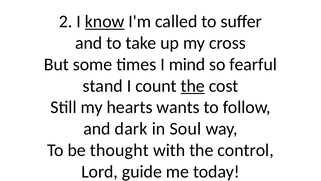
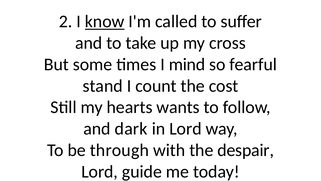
the underline: present -> none (193, 86)
in Soul: Soul -> Lord (185, 128)
thought: thought -> through (119, 150)
control: control -> despair (246, 150)
